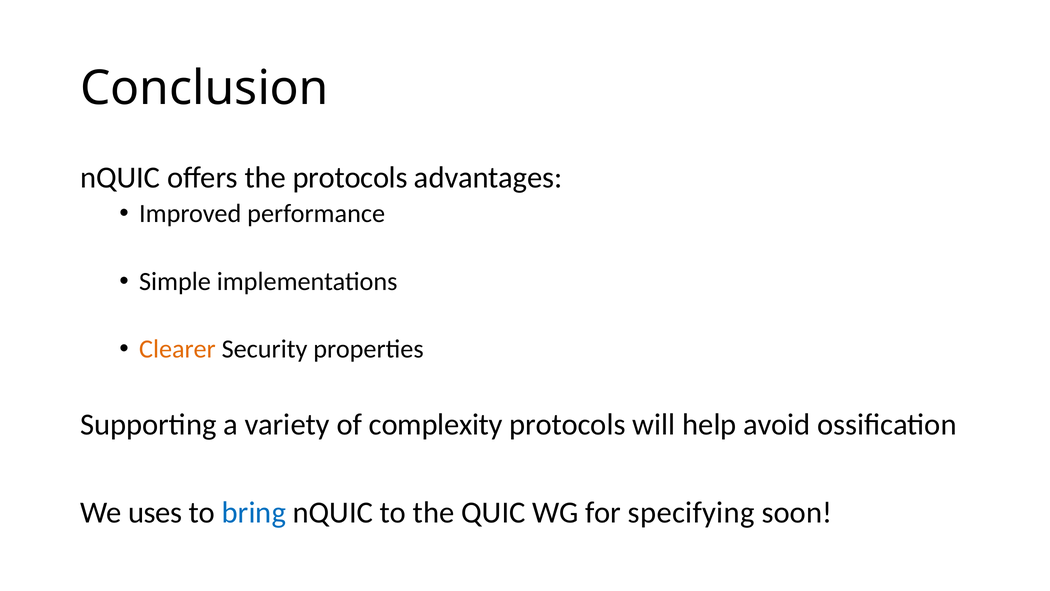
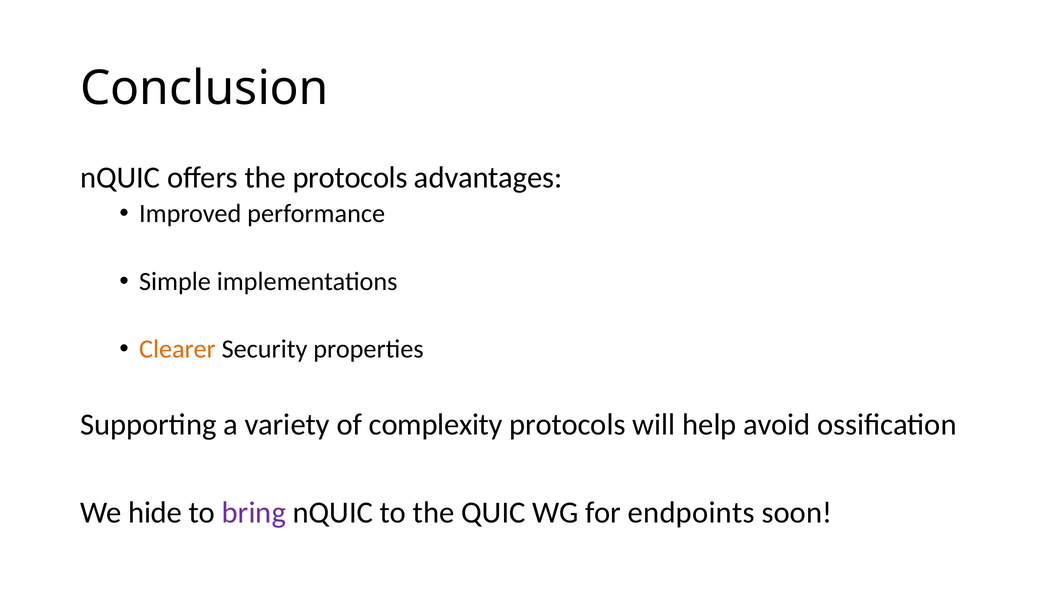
uses: uses -> hide (155, 512)
bring colour: blue -> purple (254, 512)
specifying: specifying -> endpoints (691, 512)
